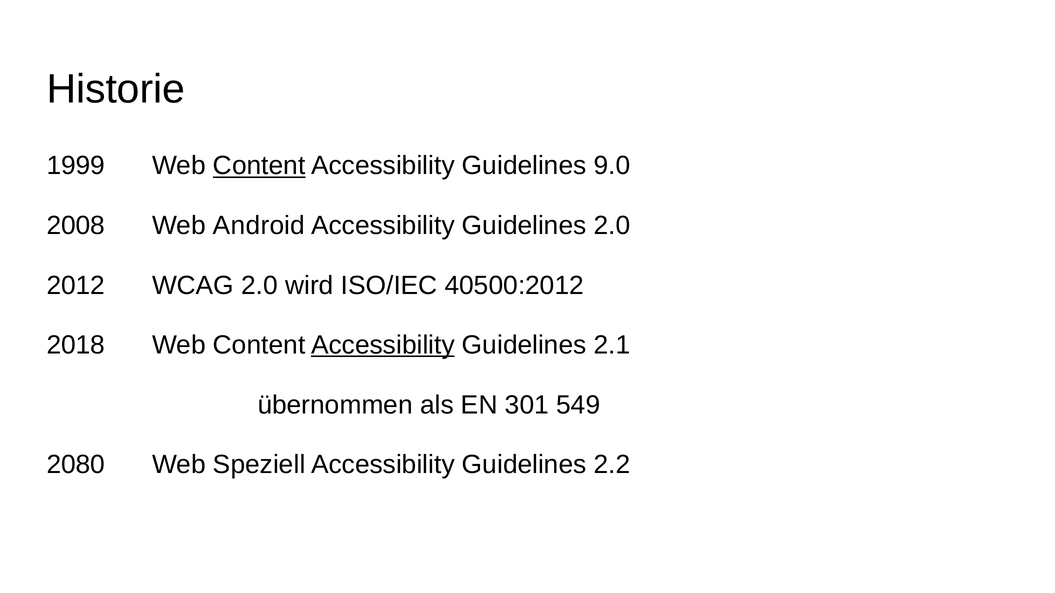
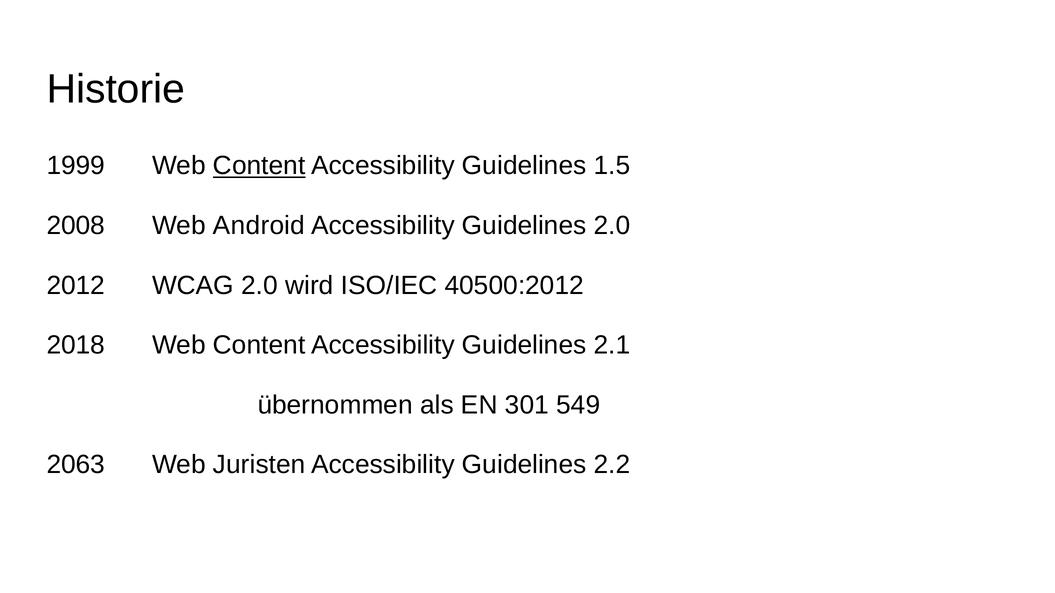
9.0: 9.0 -> 1.5 (612, 166)
Accessibility underline: present -> none (383, 345)
2080: 2080 -> 2063 (76, 465)
Speziell: Speziell -> Juristen (259, 465)
